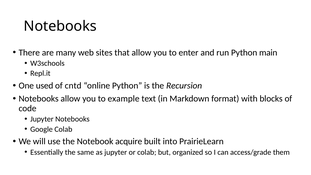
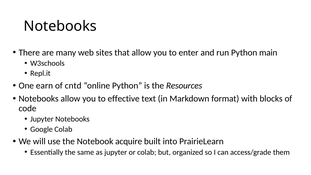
used: used -> earn (44, 86)
Recursion: Recursion -> Resources (184, 86)
example: example -> effective (124, 99)
